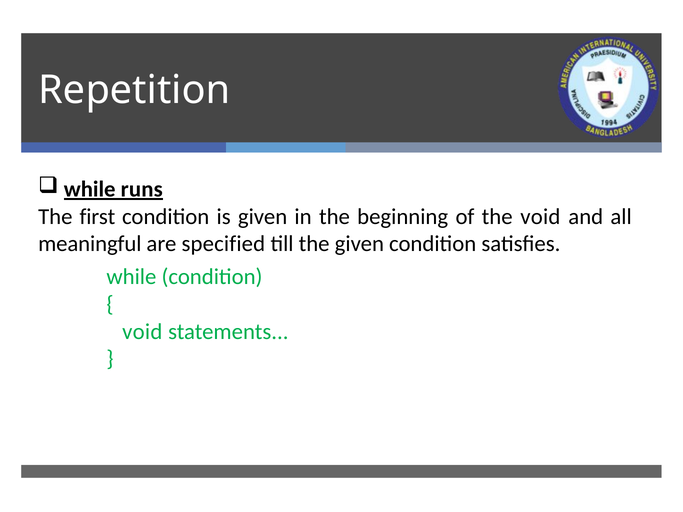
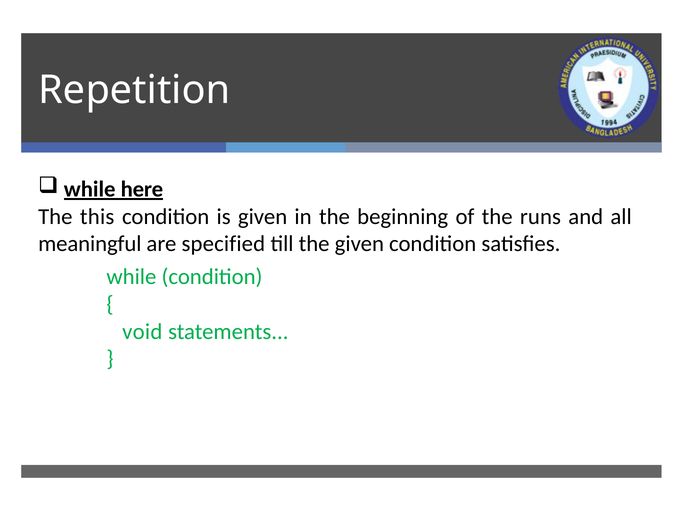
runs: runs -> here (142, 189)
first: first -> this (97, 217)
the void: void -> runs (540, 217)
